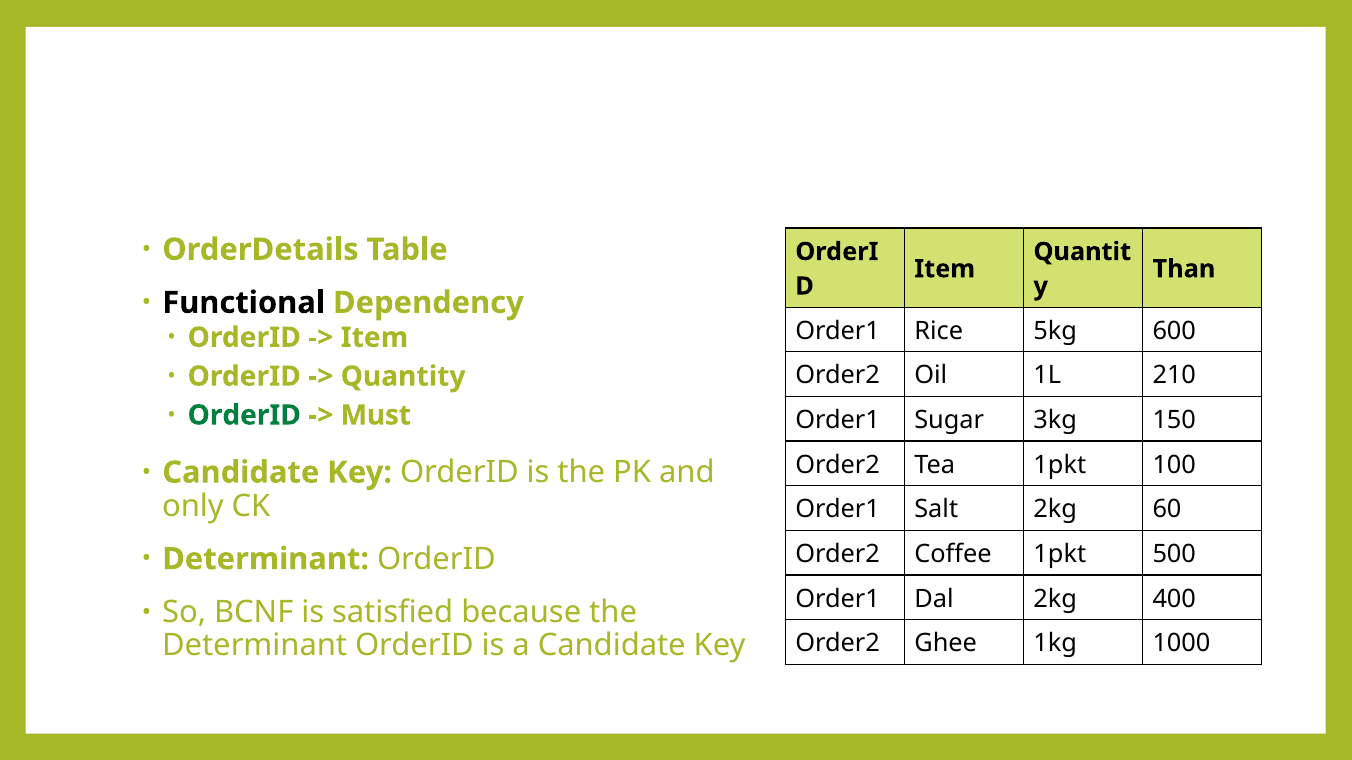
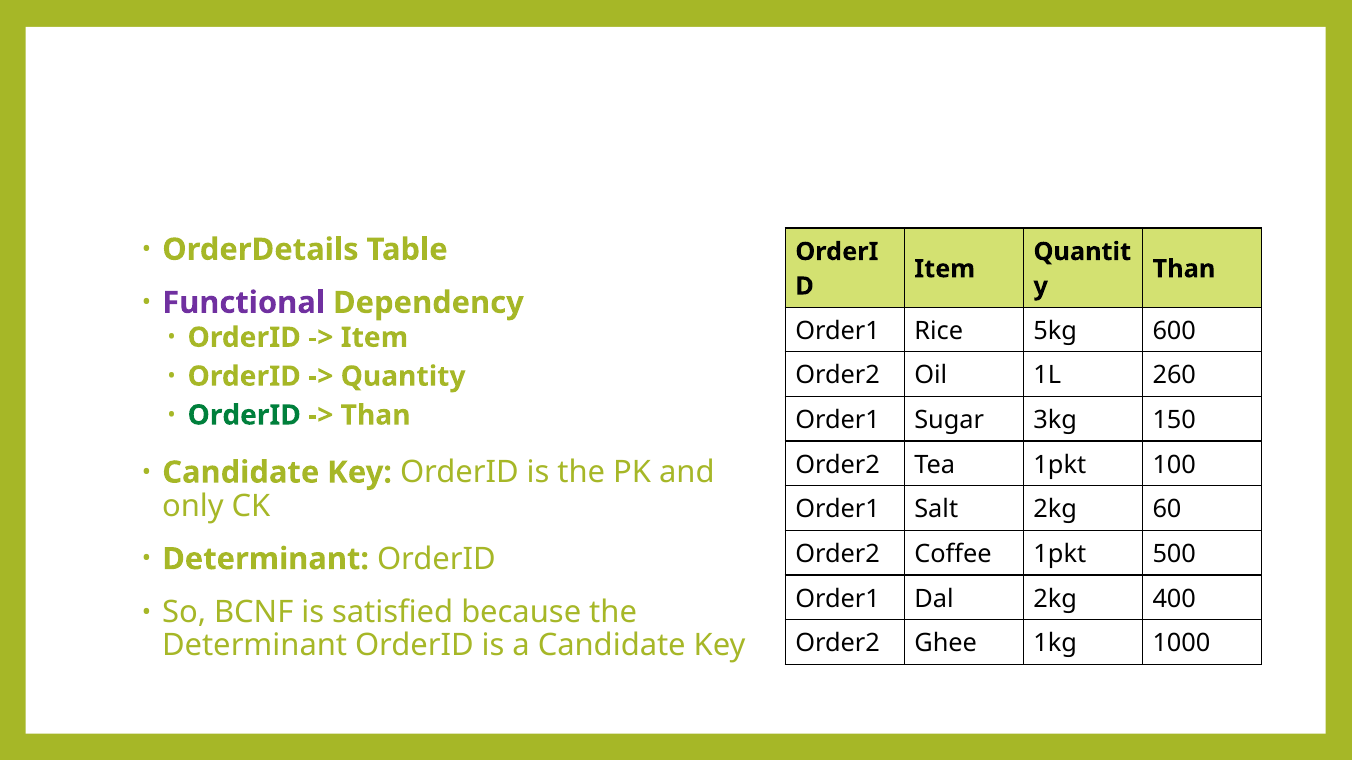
Functional colour: black -> purple (244, 303)
210: 210 -> 260 (1174, 376)
Must: Must -> Than (376, 415)
